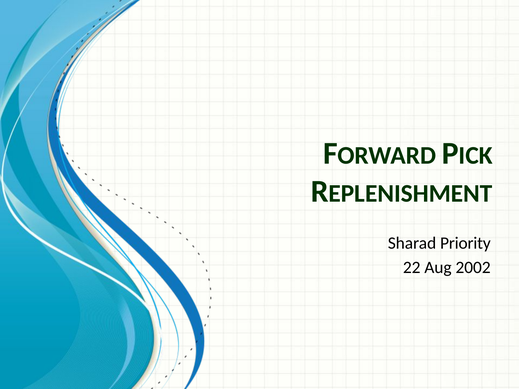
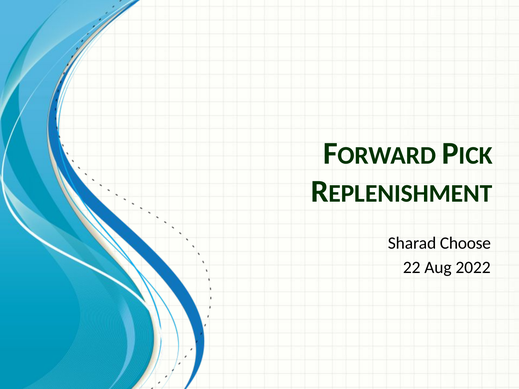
Priority: Priority -> Choose (465, 243)
2002: 2002 -> 2022 (473, 268)
